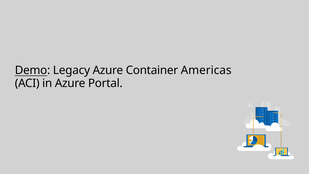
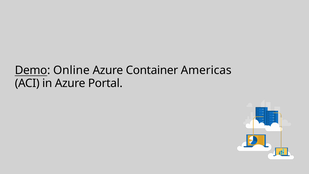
Legacy: Legacy -> Online (71, 70)
